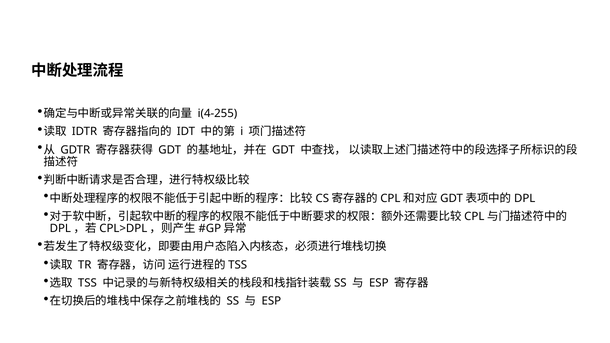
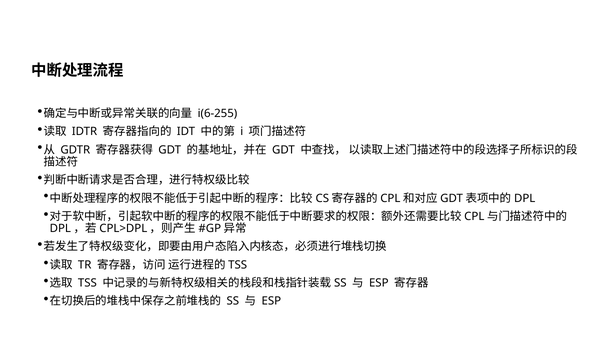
i(4-255: i(4-255 -> i(6-255 (217, 114)
